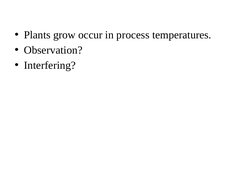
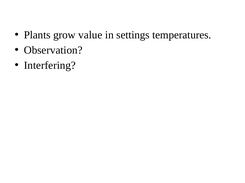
occur: occur -> value (90, 35)
process: process -> settings (133, 35)
